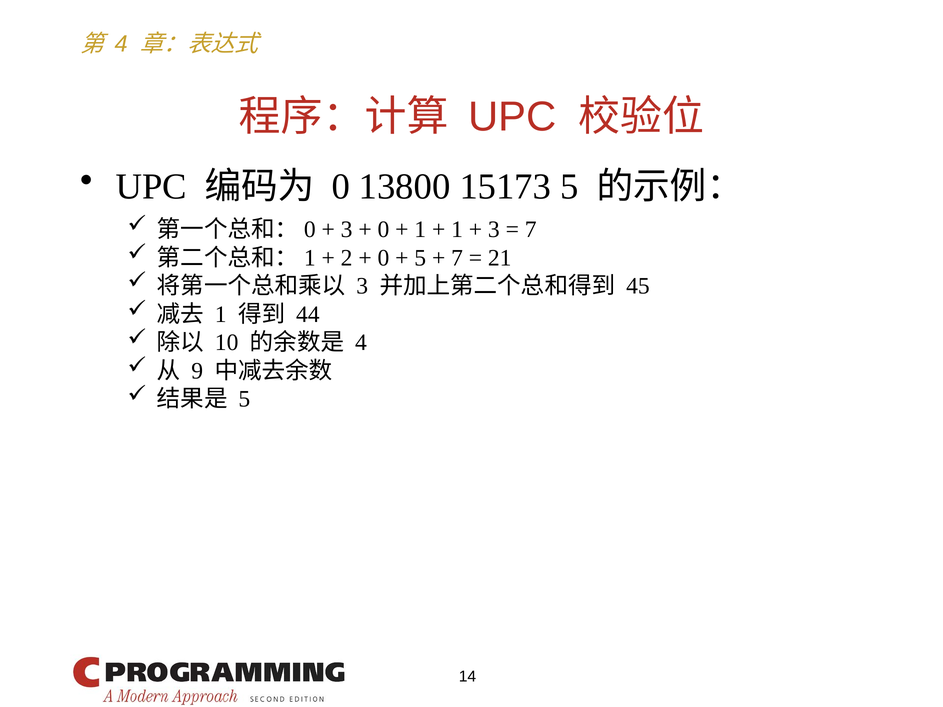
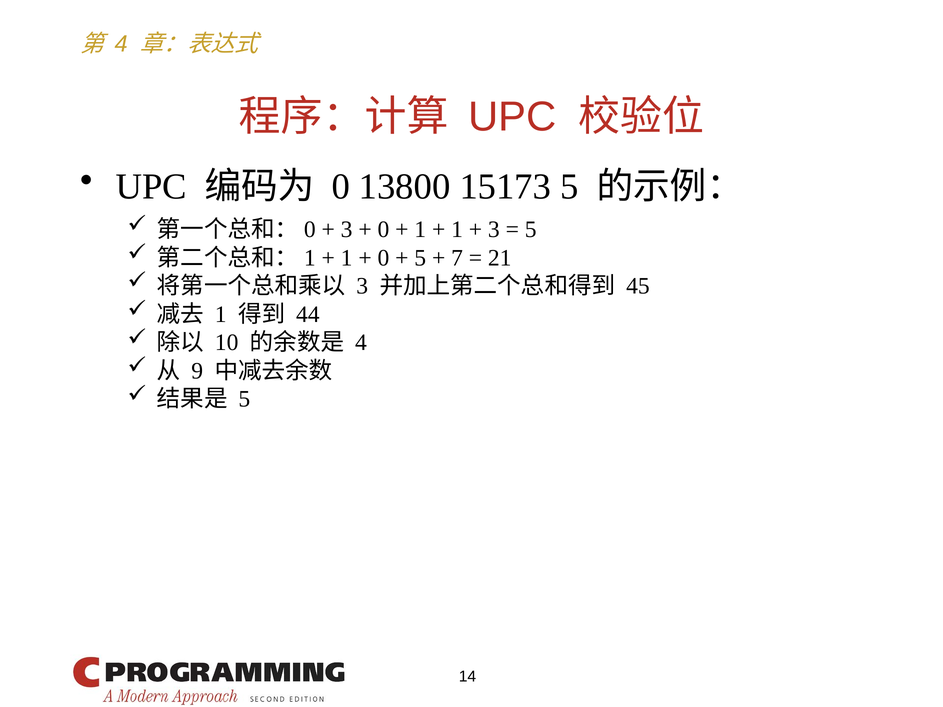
7: 7 -> 5 (531, 230)
2: 2 -> 1 (347, 258)
